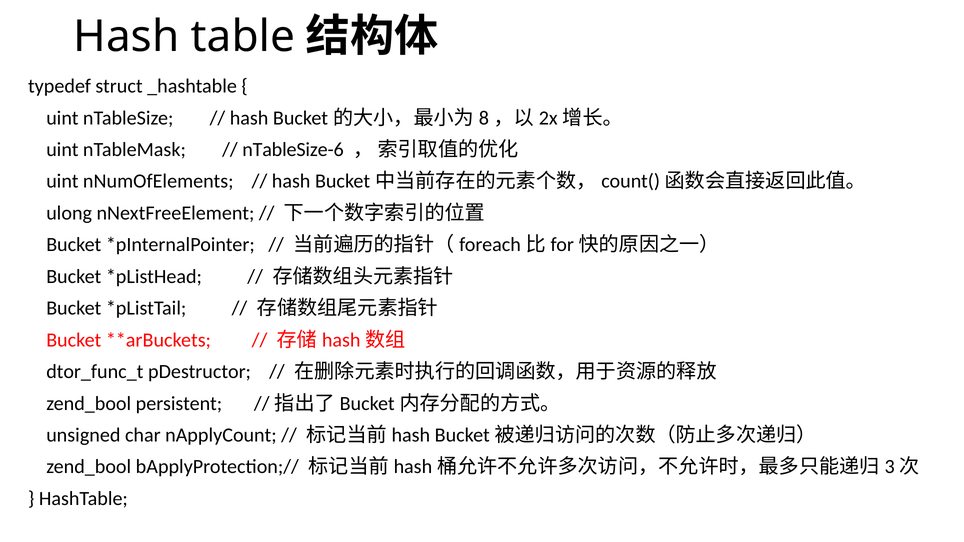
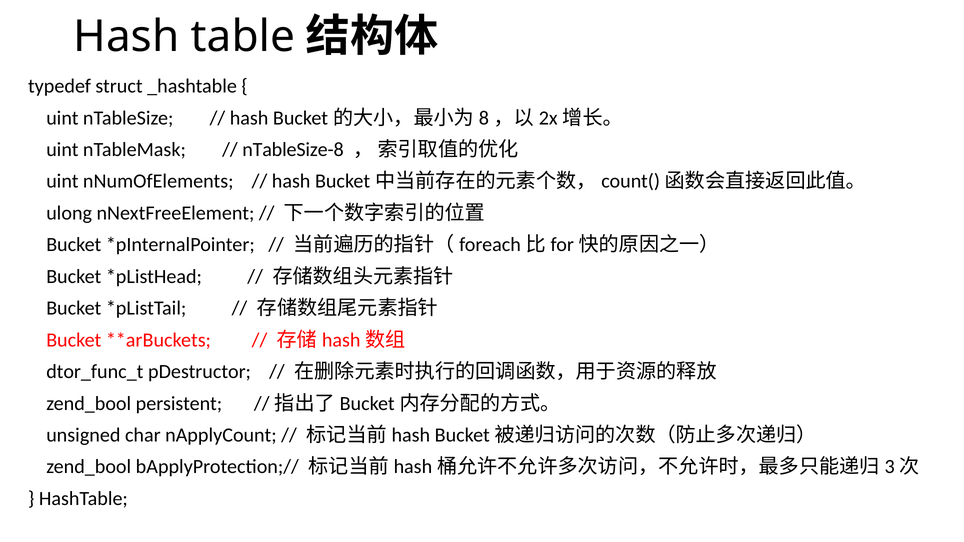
nTableSize-6: nTableSize-6 -> nTableSize-8 (293, 150)
